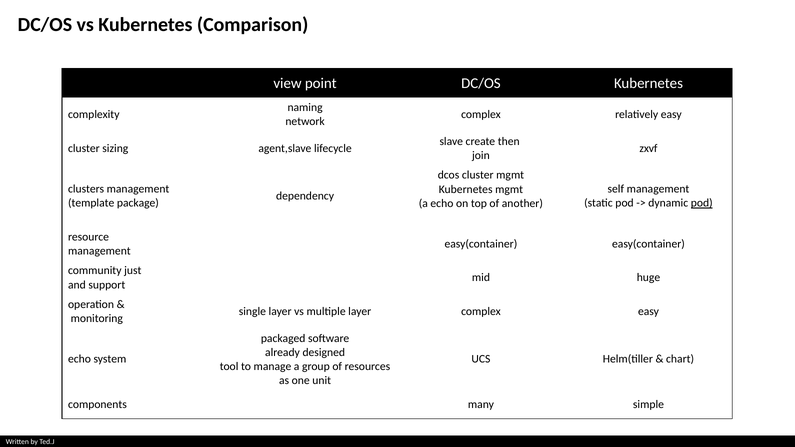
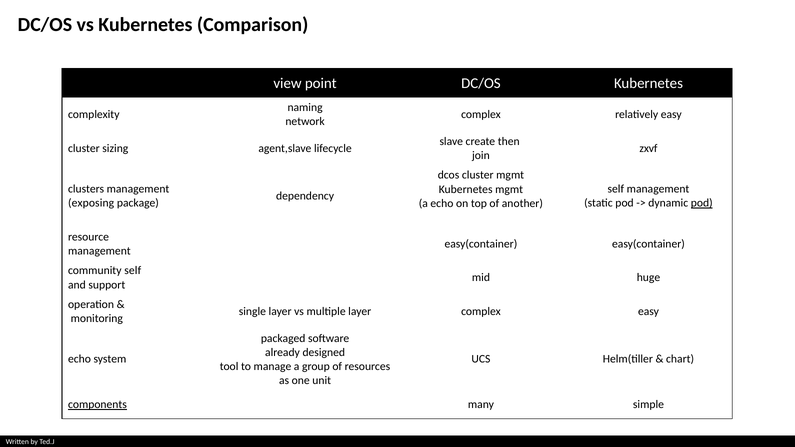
template: template -> exposing (91, 203)
community just: just -> self (133, 271)
components underline: none -> present (97, 405)
